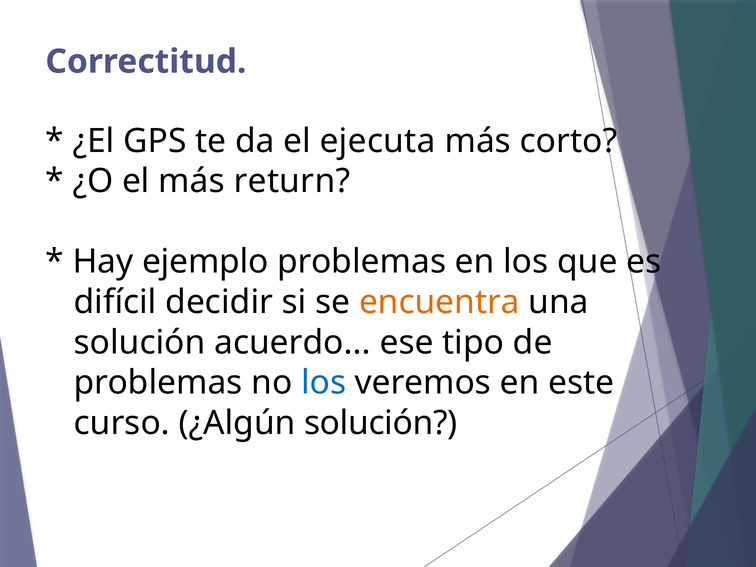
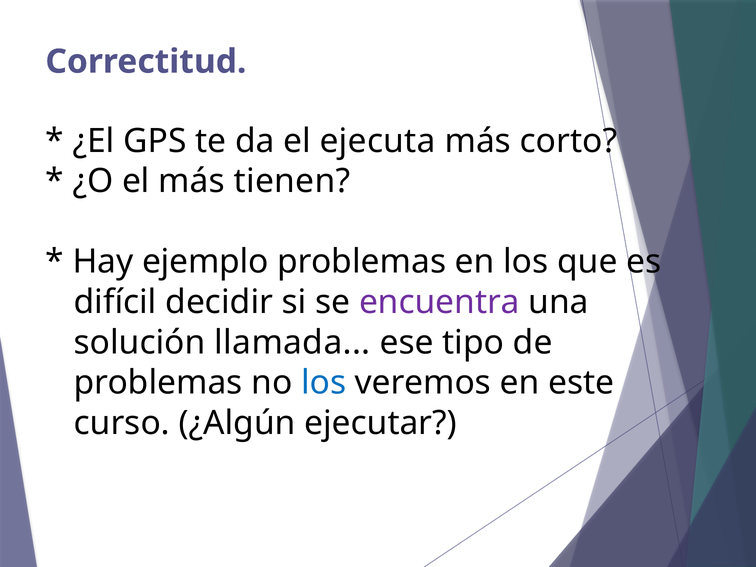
return: return -> tienen (292, 181)
encuentra colour: orange -> purple (439, 302)
acuerdo: acuerdo -> llamada (292, 343)
¿Algún solución: solución -> ejecutar (381, 423)
